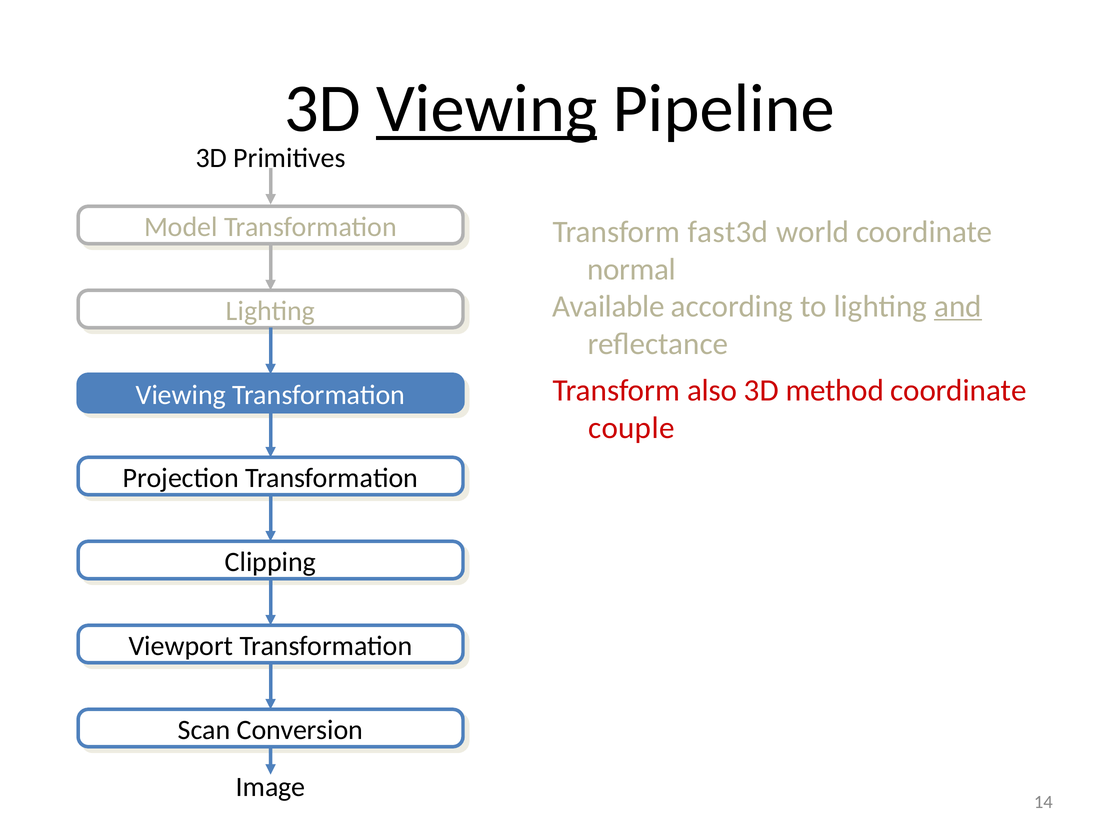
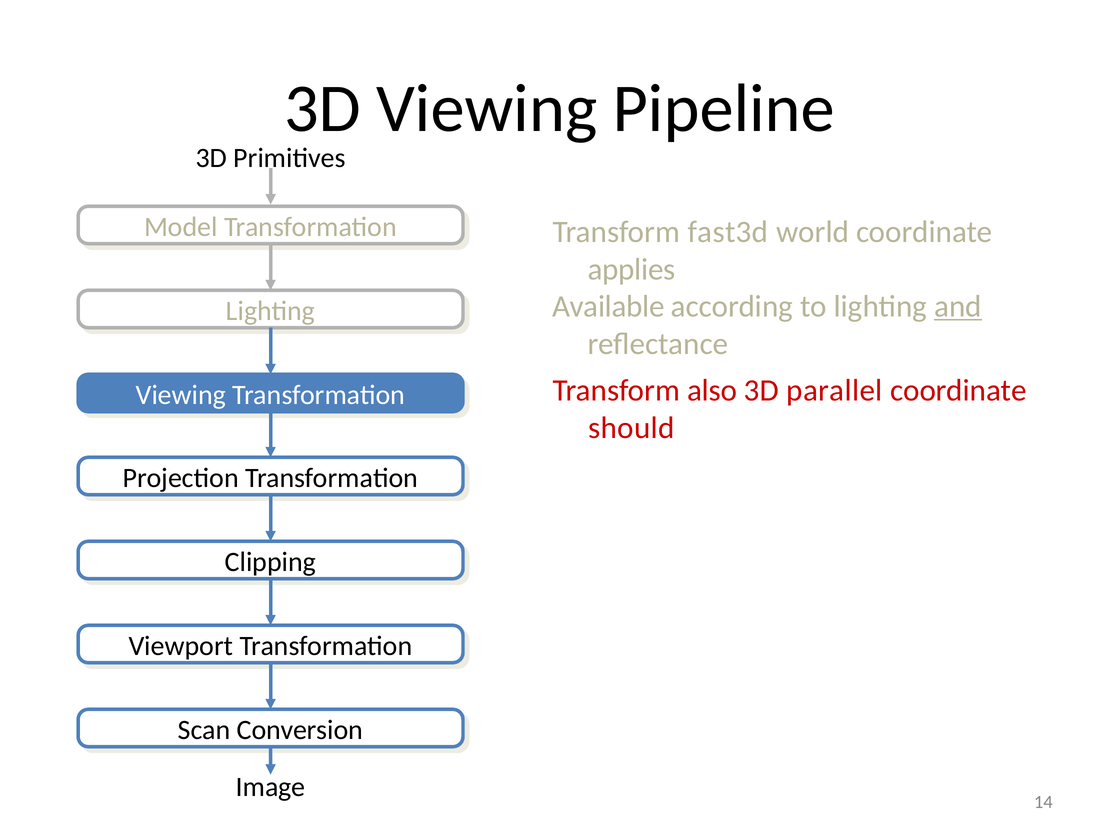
Viewing underline: present -> none (487, 108)
normal: normal -> applies (632, 269)
method: method -> parallel (834, 390)
couple: couple -> should (631, 428)
